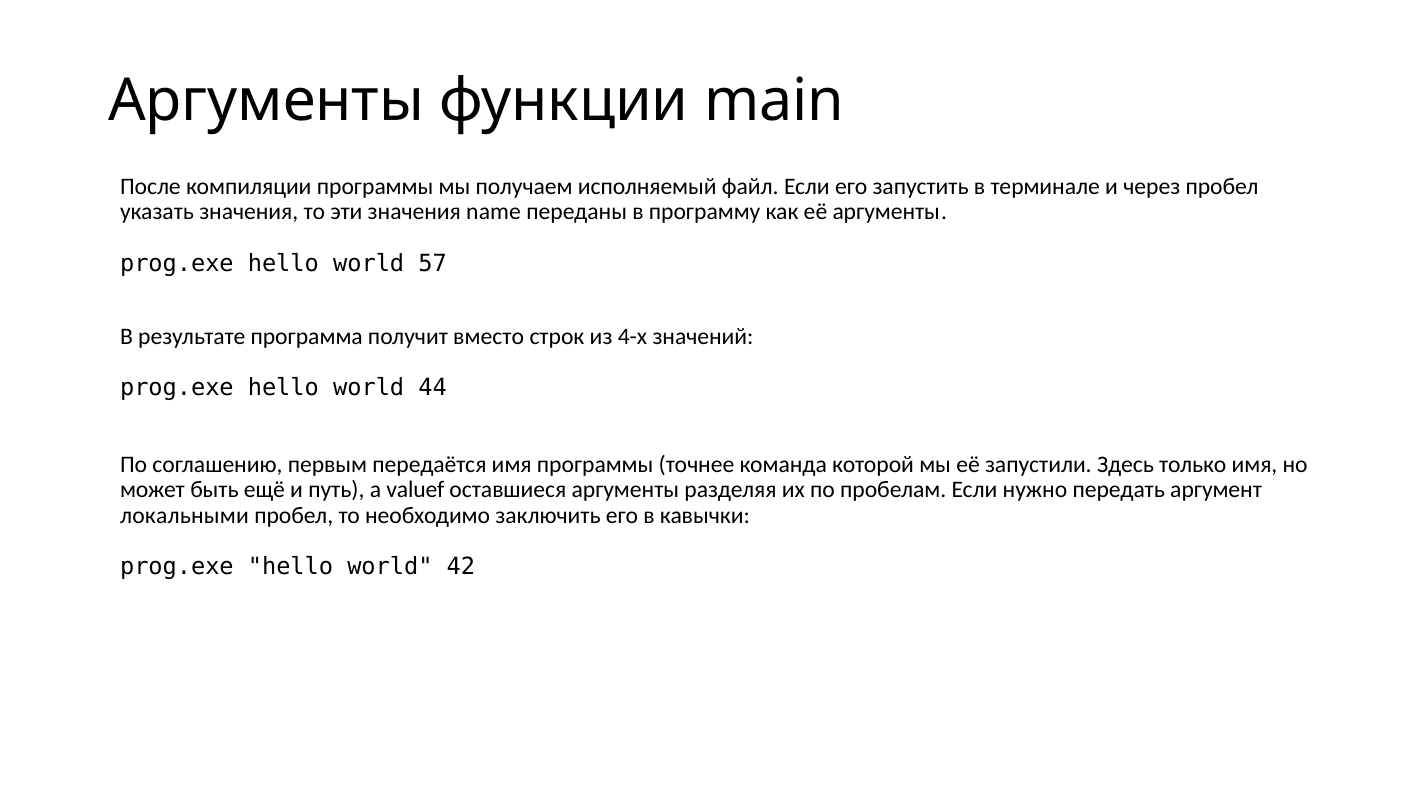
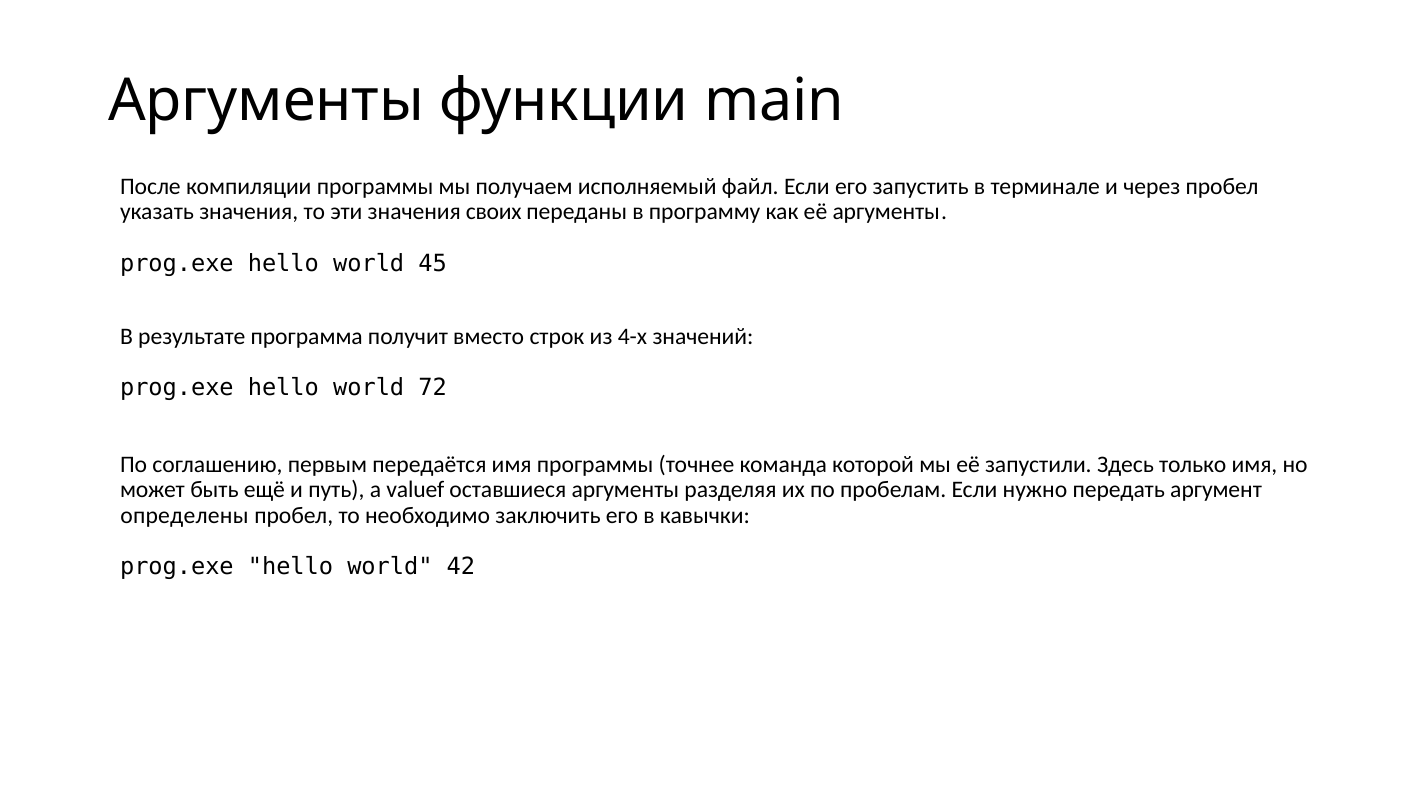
name: name -> своих (494, 212)
57: 57 -> 45 (433, 263)
44: 44 -> 72 (433, 388)
локальными: локальными -> определены (184, 515)
